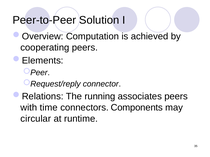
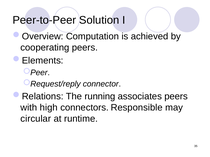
time: time -> high (49, 108)
Components: Components -> Responsible (137, 108)
